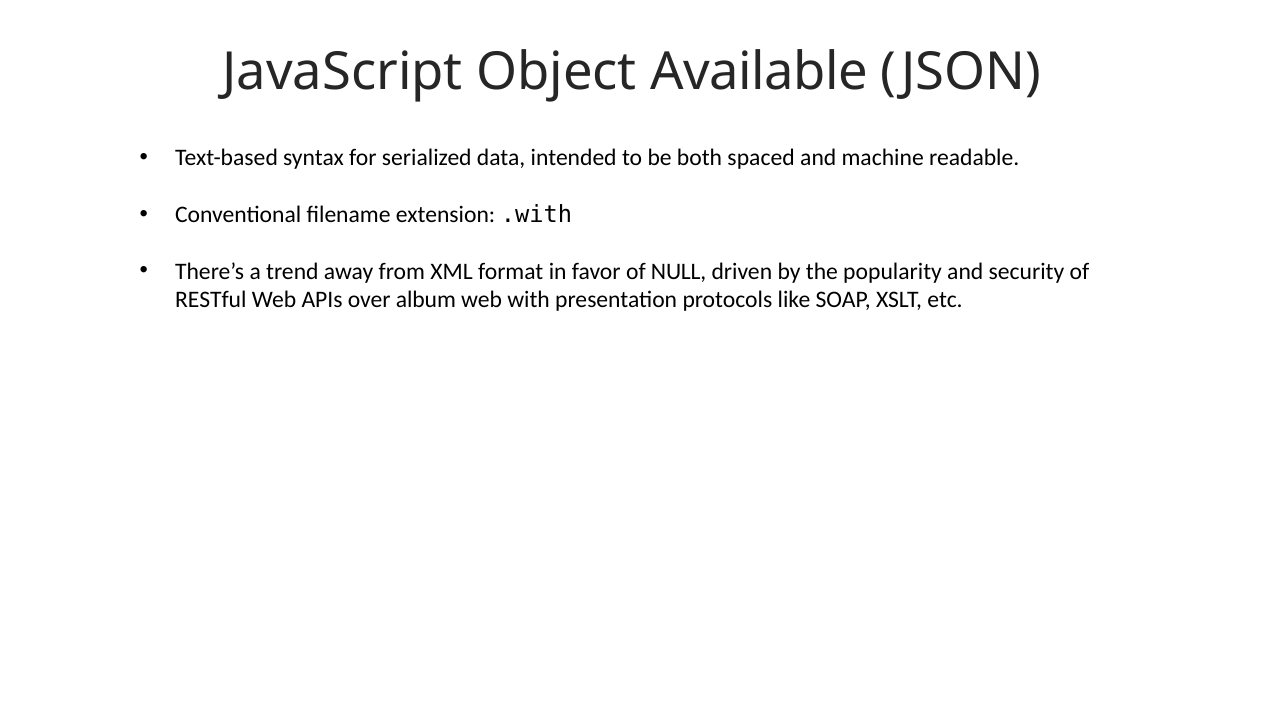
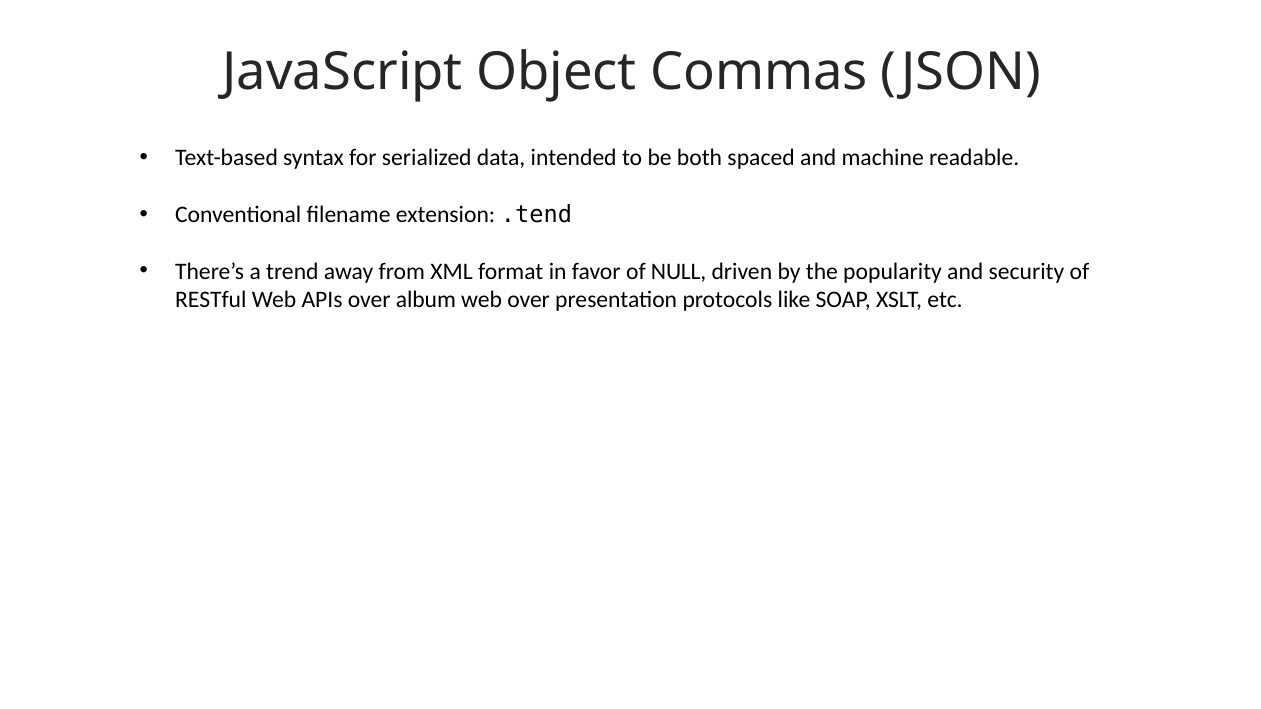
Available: Available -> Commas (759, 72)
.with: .with -> .tend (537, 215)
web with: with -> over (529, 300)
